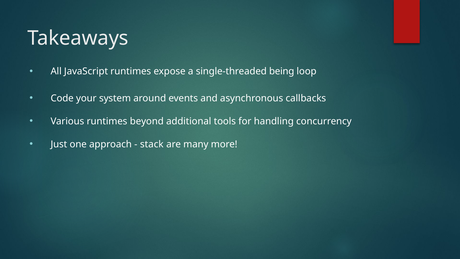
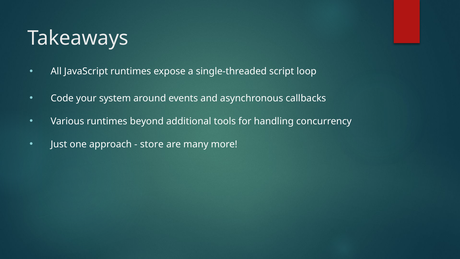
being: being -> script (282, 71)
stack: stack -> store (152, 144)
